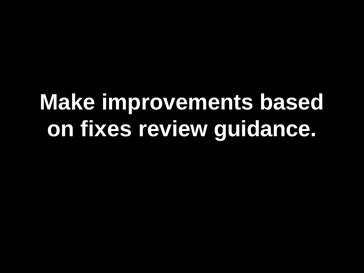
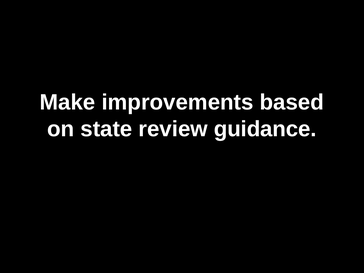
fixes: fixes -> state (106, 129)
